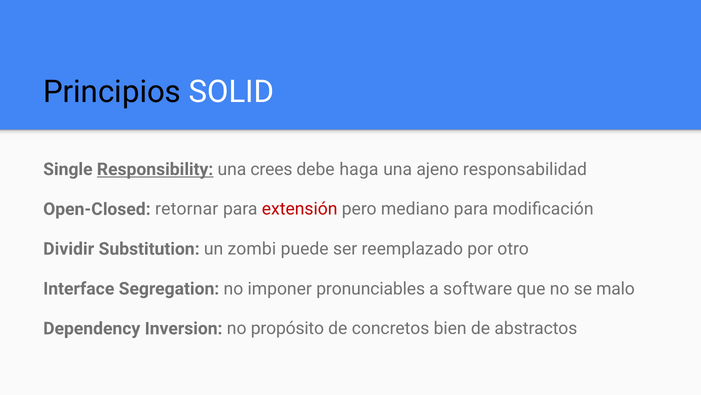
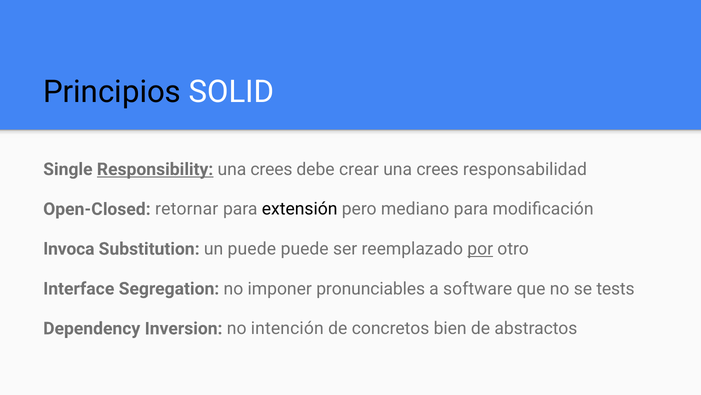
haga: haga -> crear (359, 169)
ajeno: ajeno -> crees (438, 169)
extensión colour: red -> black (300, 209)
Dividir: Dividir -> Invoca (69, 249)
un zombi: zombi -> puede (252, 249)
por underline: none -> present (480, 249)
malo: malo -> tests (615, 288)
propósito: propósito -> intención (287, 328)
